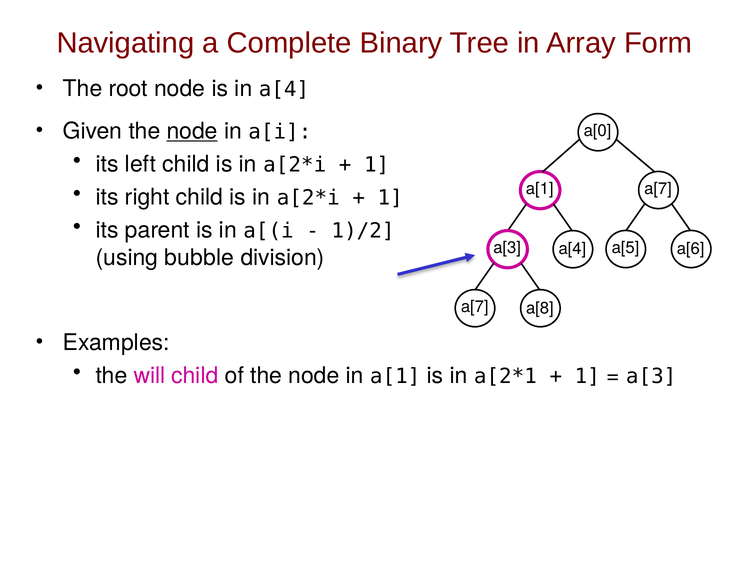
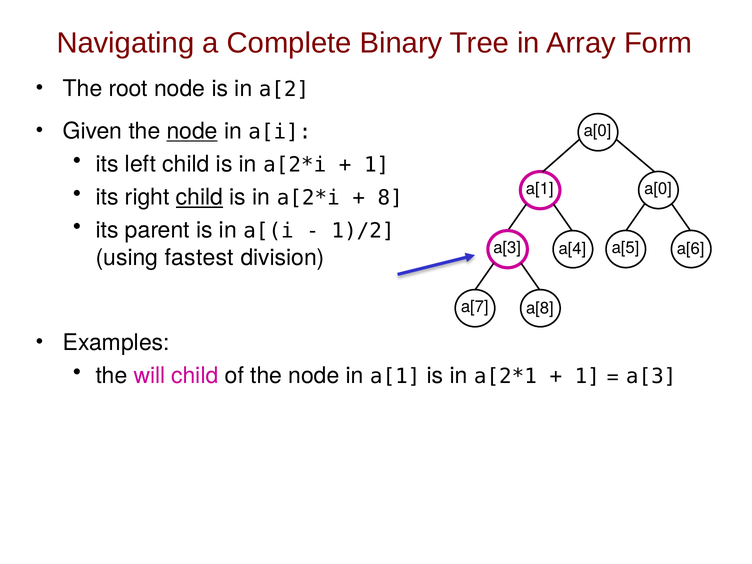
in a[4: a[4 -> a[2 (284, 89)
a[7: a[7 -> a[0 (658, 189)
child underline: none -> present (199, 197)
1: 1 -> 8 (390, 198)
bubble: bubble -> fastest (199, 258)
